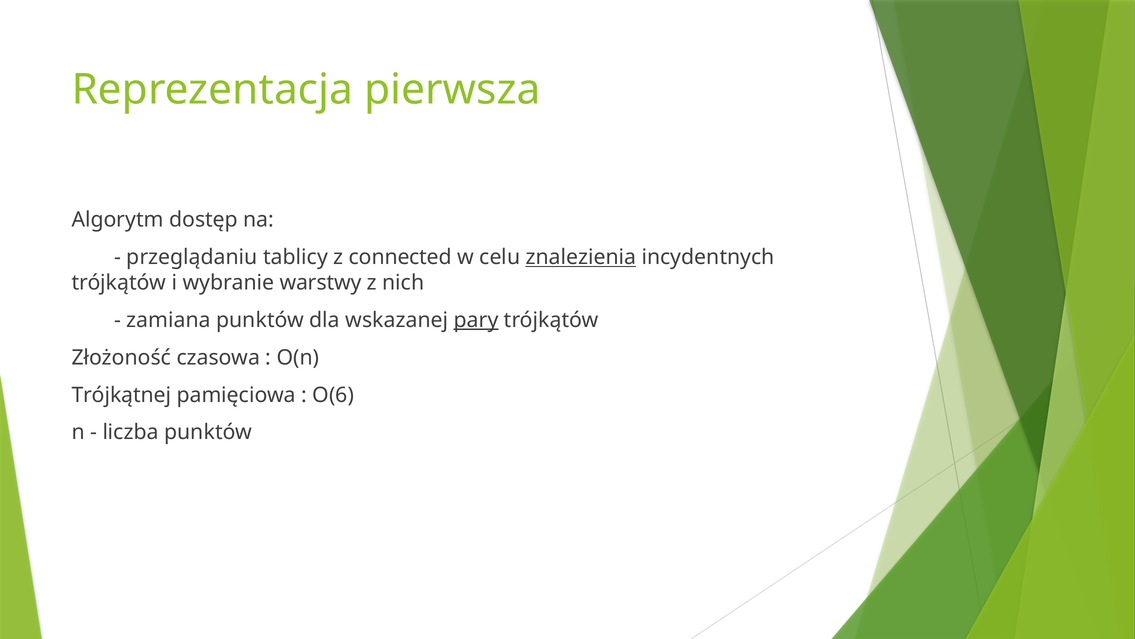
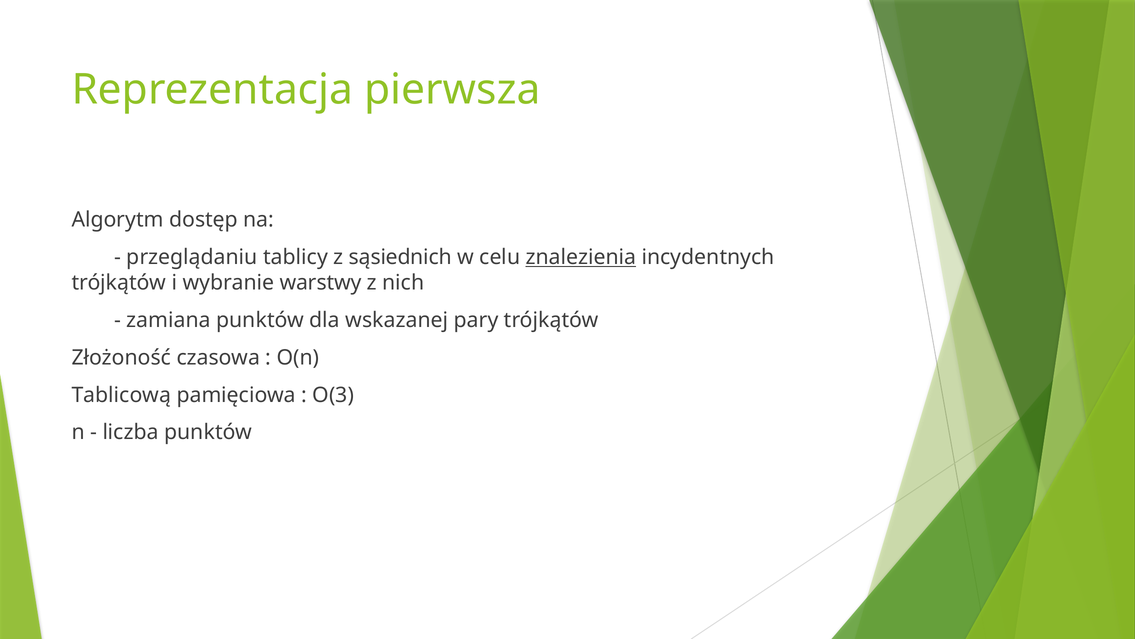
connected: connected -> sąsiednich (400, 257)
pary underline: present -> none (476, 320)
Trójkątnej: Trójkątnej -> Tablicową (121, 395)
O(6: O(6 -> O(3 (333, 395)
